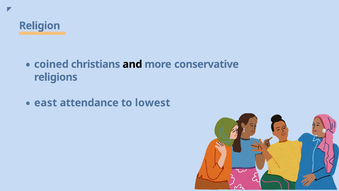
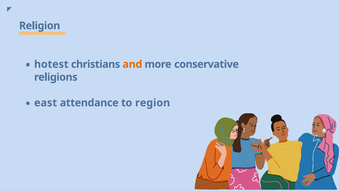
coined: coined -> hotest (51, 64)
and colour: black -> orange (132, 64)
lowest: lowest -> region (153, 103)
